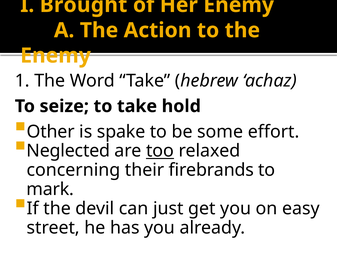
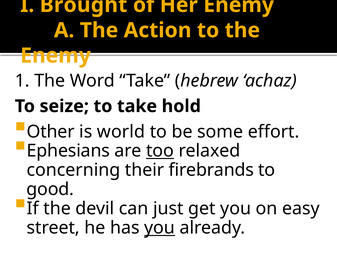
spake: spake -> world (121, 132)
Neglected: Neglected -> Ephesians (68, 151)
mark: mark -> good (50, 189)
you underline: none -> present (160, 228)
